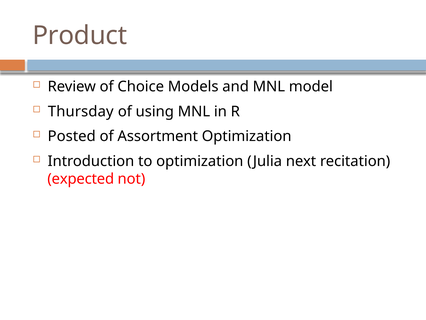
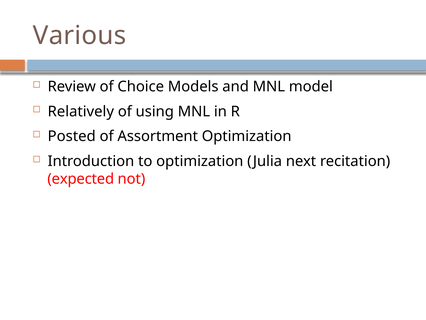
Product: Product -> Various (80, 36)
Thursday: Thursday -> Relatively (81, 111)
